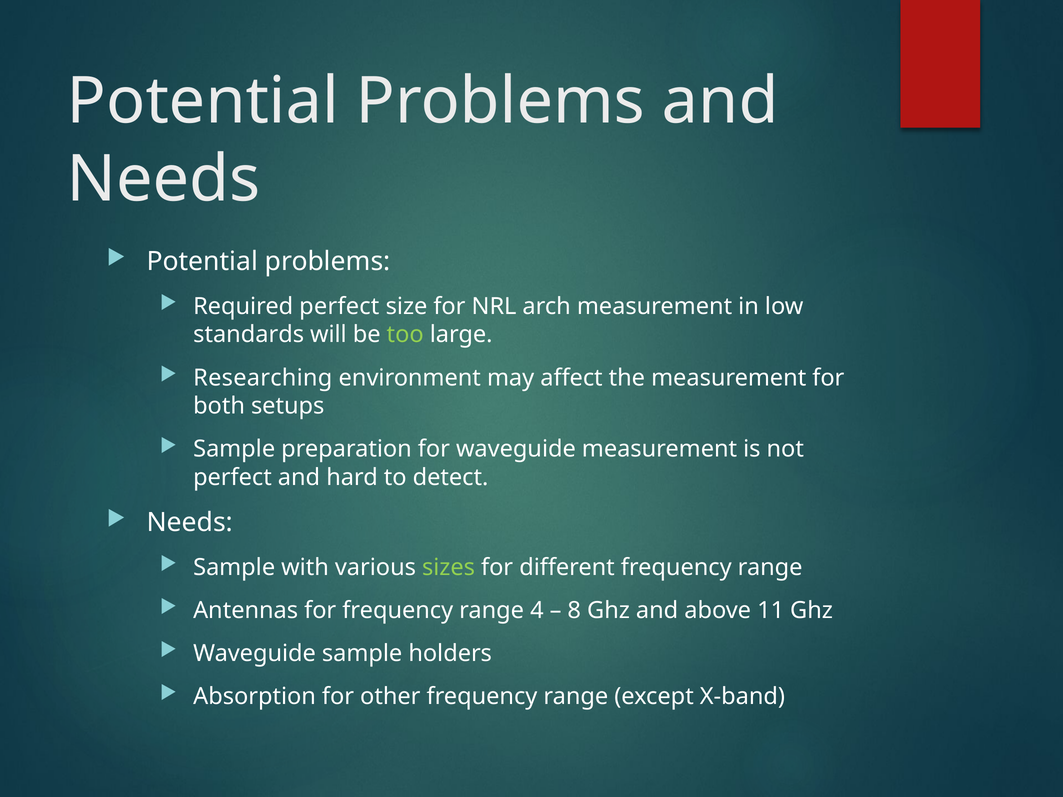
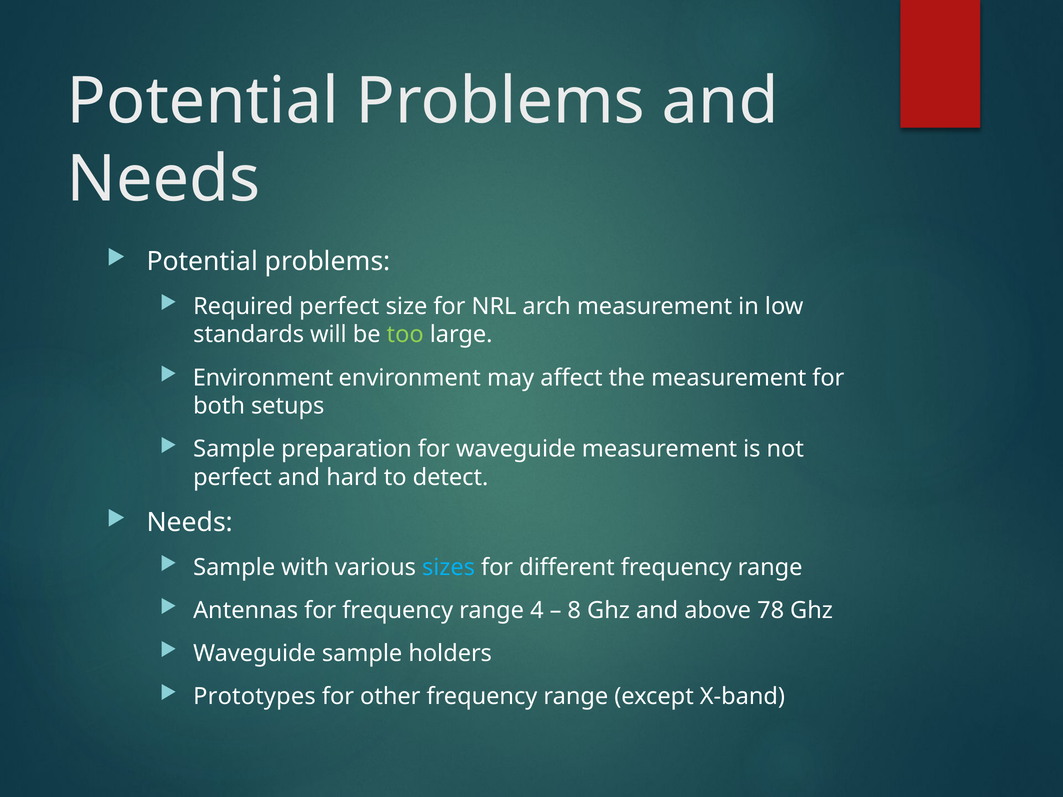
Researching: Researching -> Environment (263, 378)
sizes colour: light green -> light blue (449, 567)
11: 11 -> 78 (771, 611)
Absorption: Absorption -> Prototypes (254, 697)
